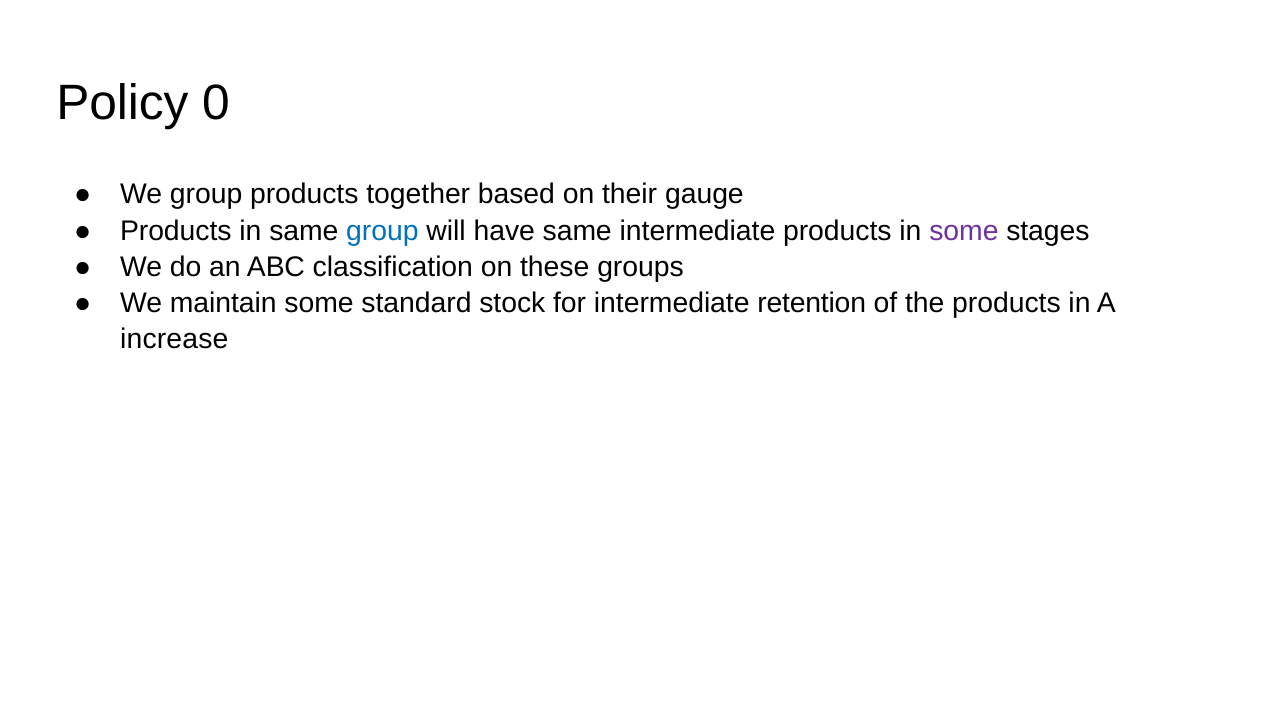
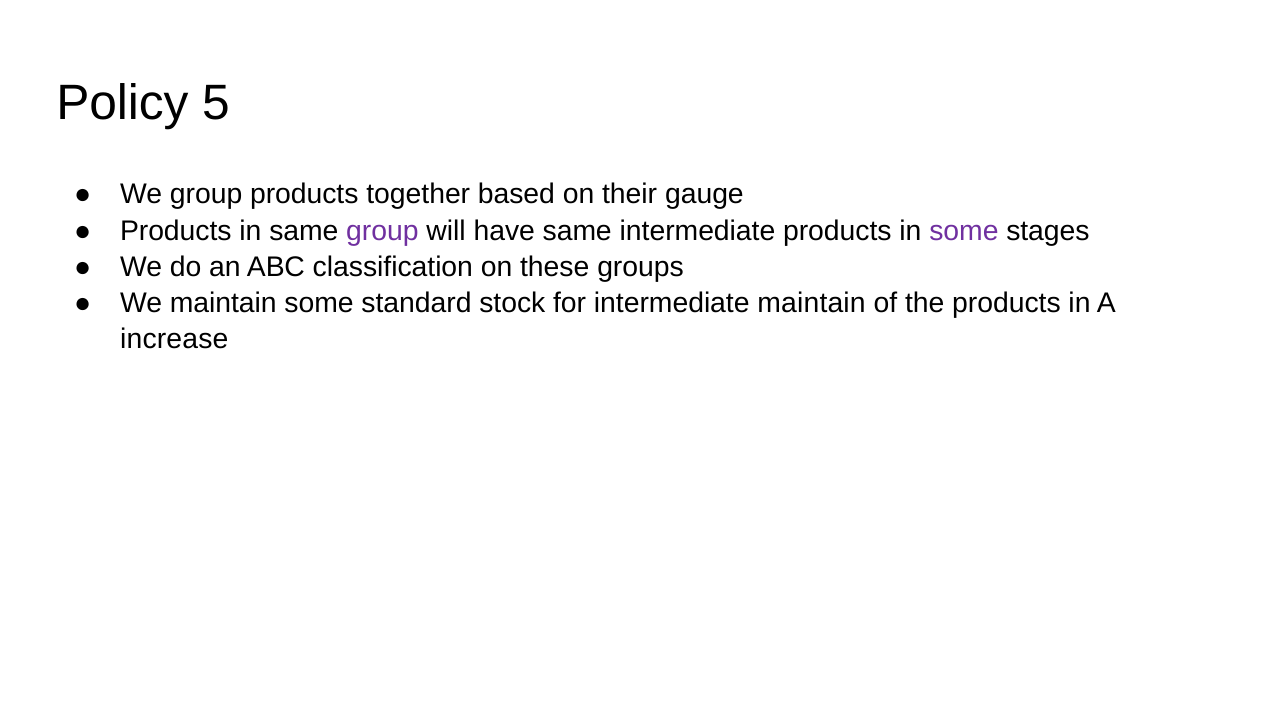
0: 0 -> 5 (216, 103)
group colour: blue -> purple (382, 231)
intermediate retention: retention -> maintain (812, 303)
